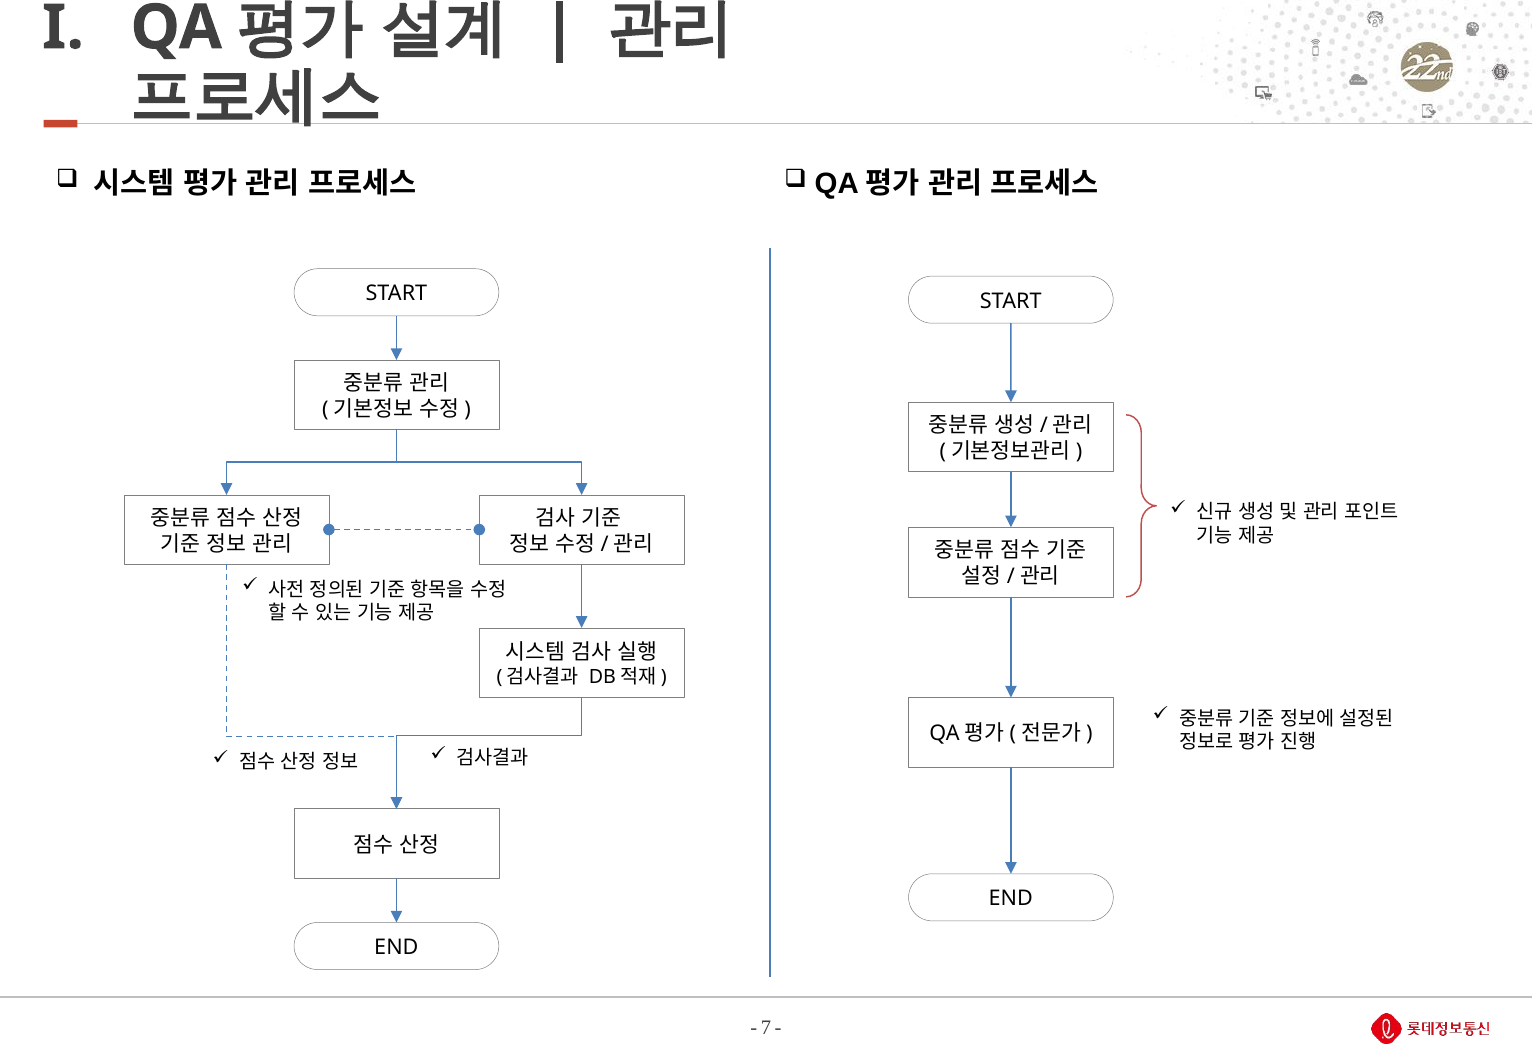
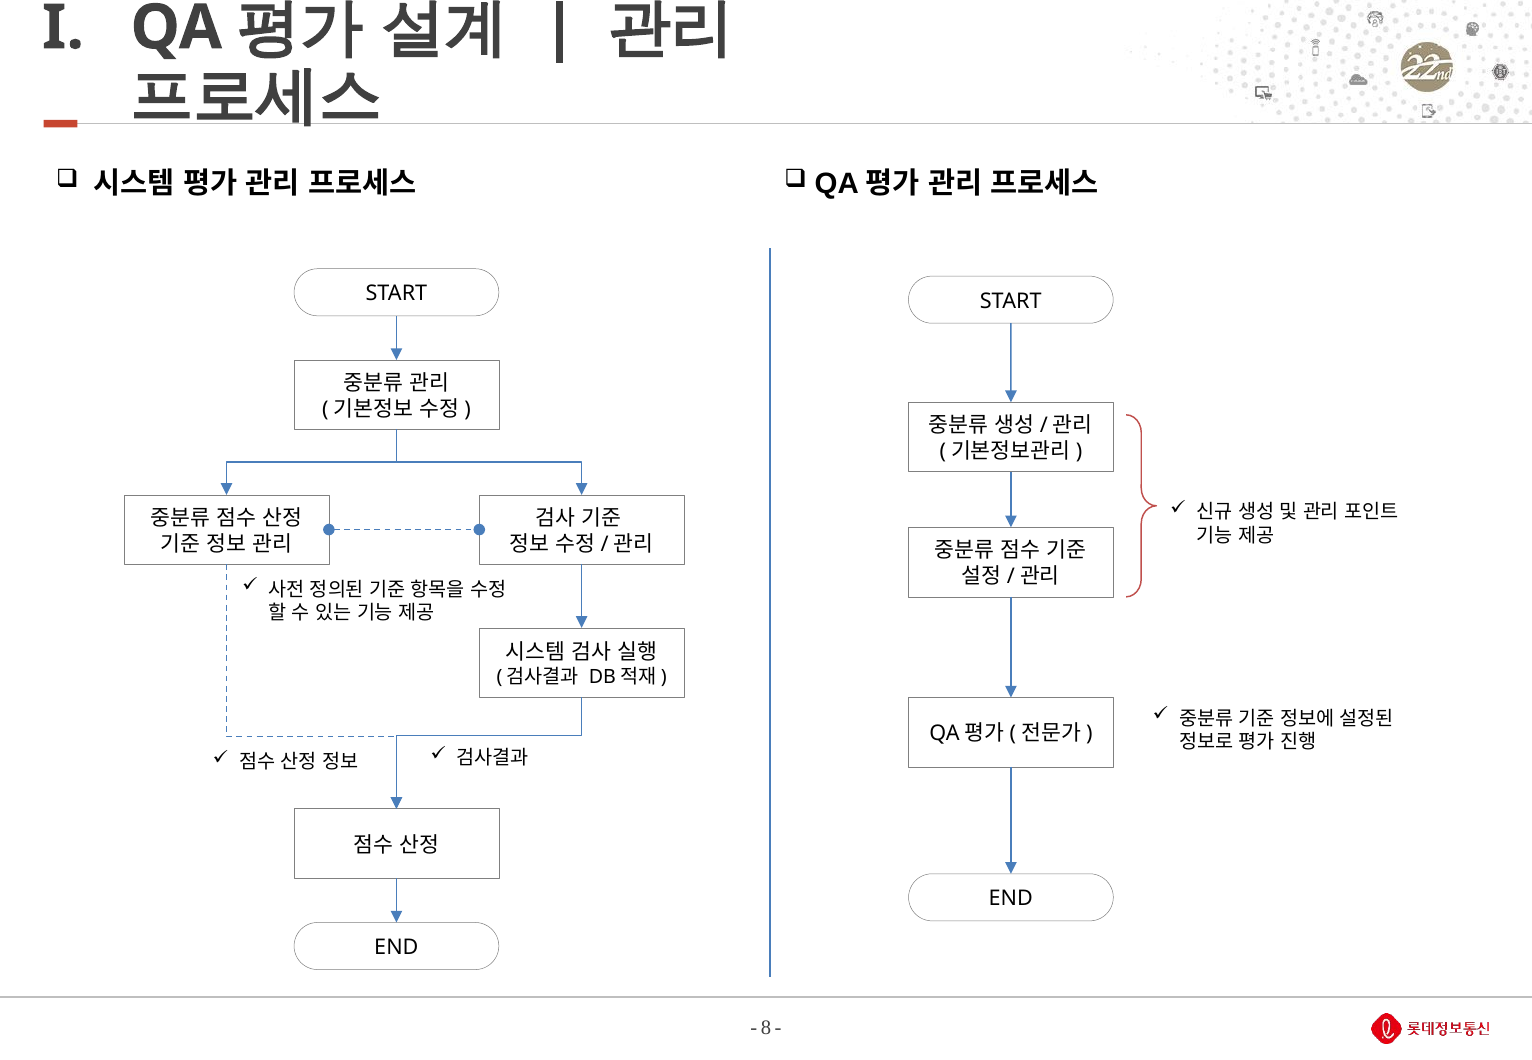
7: 7 -> 8 (766, 1028)
